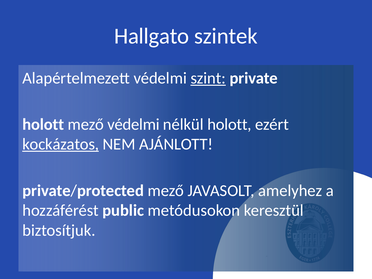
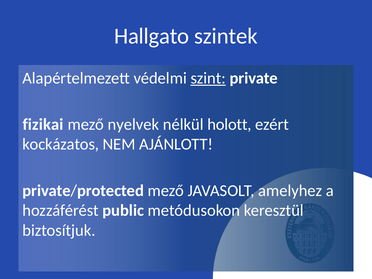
holott: holott -> fizikai (43, 124)
mező védelmi: védelmi -> nyelvek (133, 124)
kockázatos underline: present -> none (61, 144)
